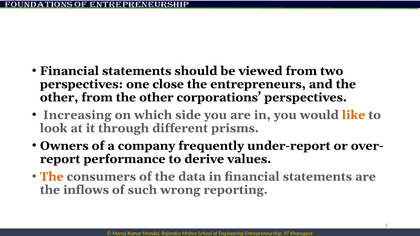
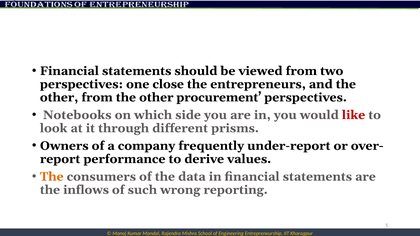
corporations: corporations -> procurement (219, 97)
Increasing: Increasing -> Notebooks (77, 115)
like colour: orange -> red (354, 115)
